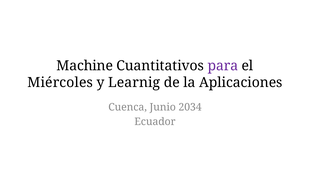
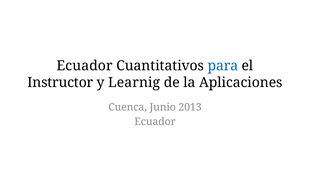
Machine: Machine -> Ecuador (85, 65)
para colour: purple -> blue (223, 65)
Miércoles: Miércoles -> Instructor (60, 82)
2034: 2034 -> 2013 (190, 107)
